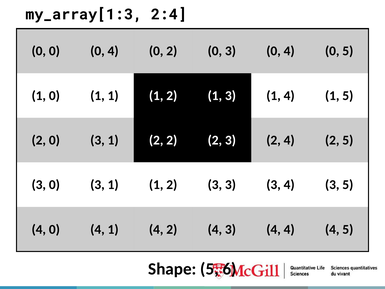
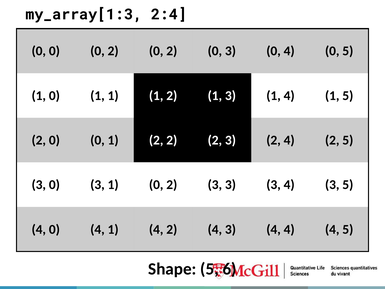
0 0 4: 4 -> 2 (113, 51)
3: 3 -> 0 (97, 140)
3 1 1: 1 -> 0 (156, 185)
